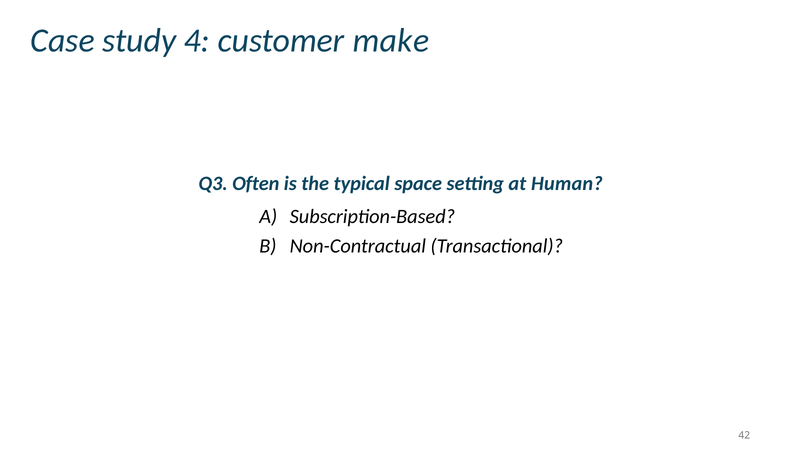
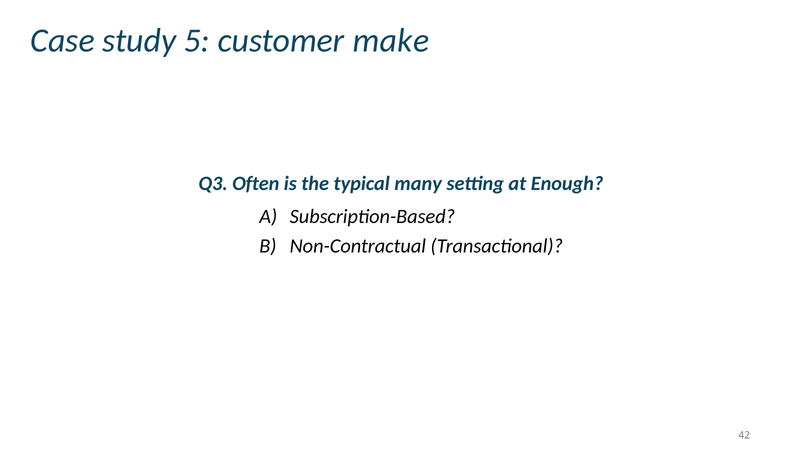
4: 4 -> 5 (197, 40)
space: space -> many (418, 184)
Human: Human -> Enough (567, 184)
